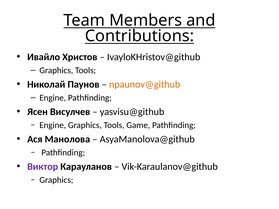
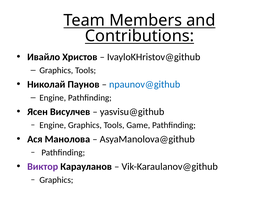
npaunov@github colour: orange -> blue (145, 84)
